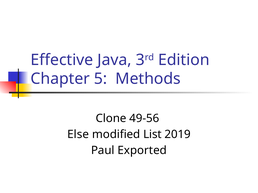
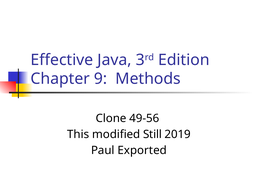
5: 5 -> 9 (101, 79)
Else: Else -> This (78, 135)
List: List -> Still (152, 135)
